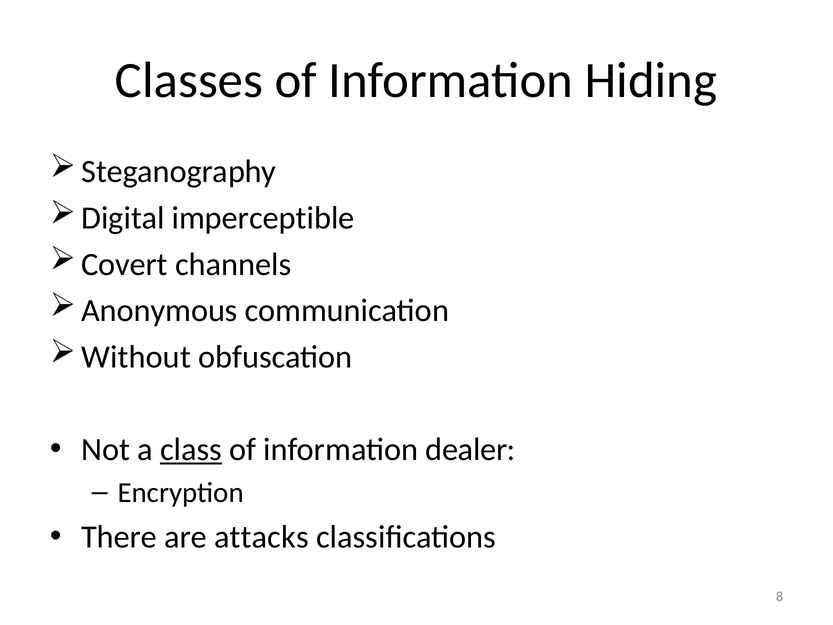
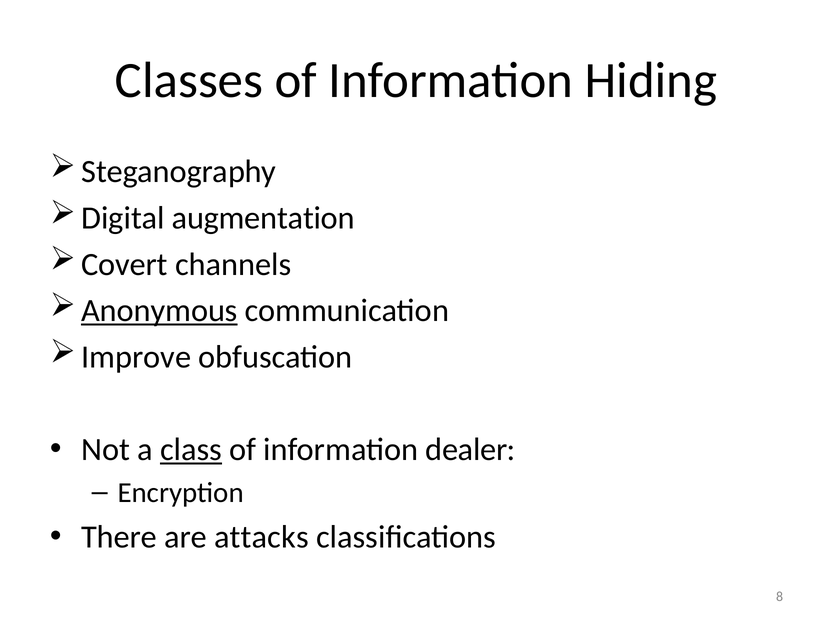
imperceptible: imperceptible -> augmentation (263, 218)
Anonymous underline: none -> present (159, 311)
Without: Without -> Improve (136, 357)
